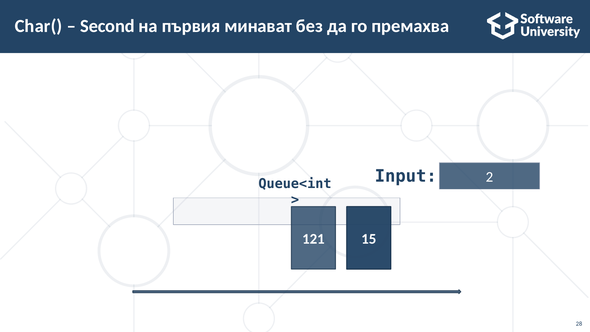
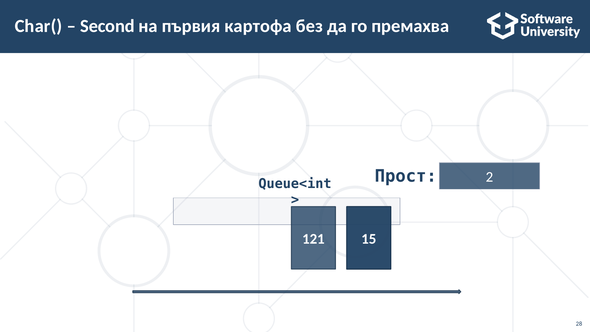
минават: минават -> картофа (258, 26)
Input: Input -> Прост (406, 176)
